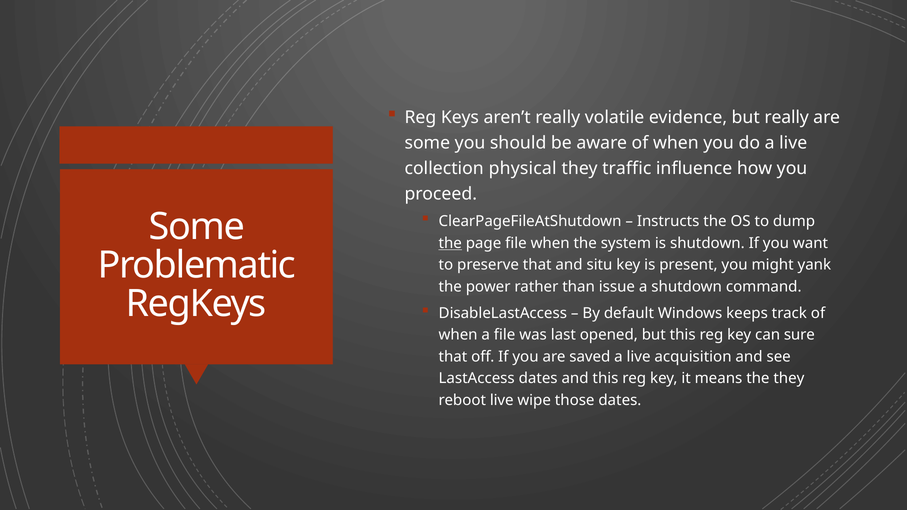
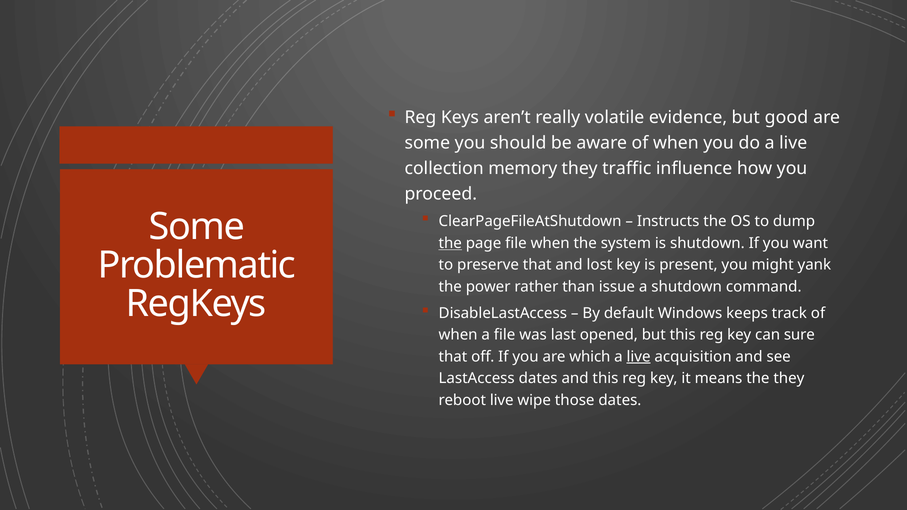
but really: really -> good (786, 118)
physical: physical -> memory (523, 168)
situ: situ -> lost (599, 265)
saved: saved -> which (590, 357)
live underline: none -> present (639, 357)
